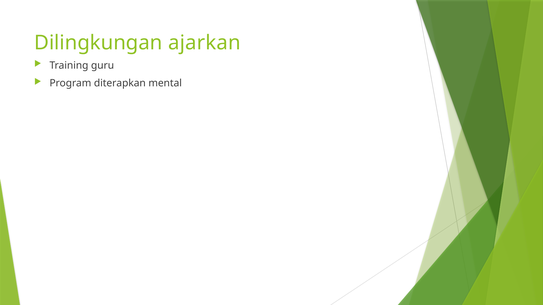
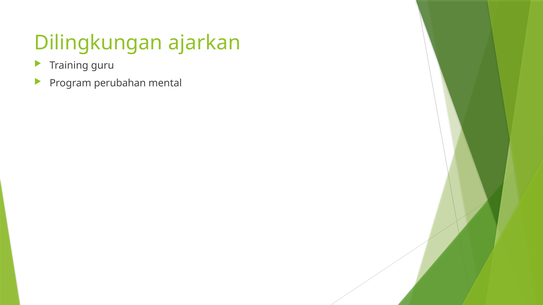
diterapkan: diterapkan -> perubahan (120, 83)
